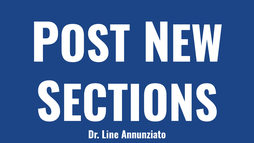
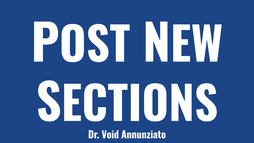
Line: Line -> Void (110, 135)
